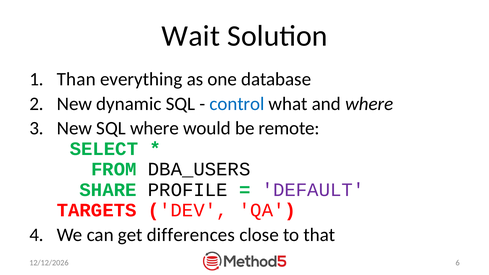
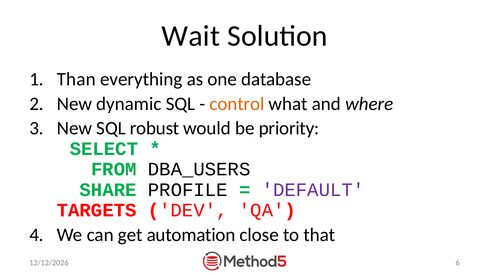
control colour: blue -> orange (237, 104)
SQL where: where -> robust (155, 128)
remote: remote -> priority (289, 128)
differences: differences -> automation (191, 235)
